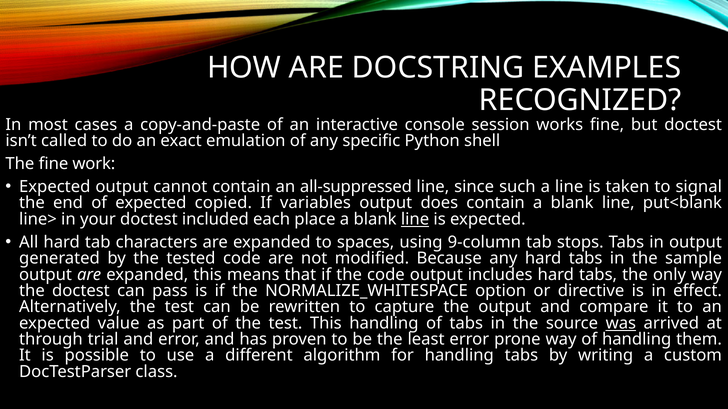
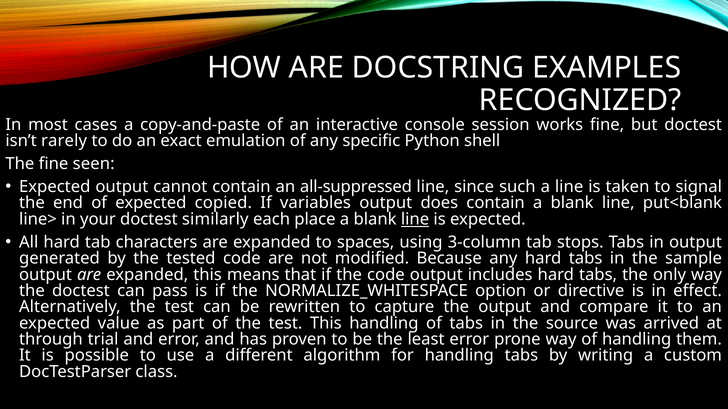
called: called -> rarely (64, 141)
work: work -> seen (94, 164)
included: included -> similarly (215, 219)
9-column: 9-column -> 3-column (484, 242)
was underline: present -> none (621, 323)
